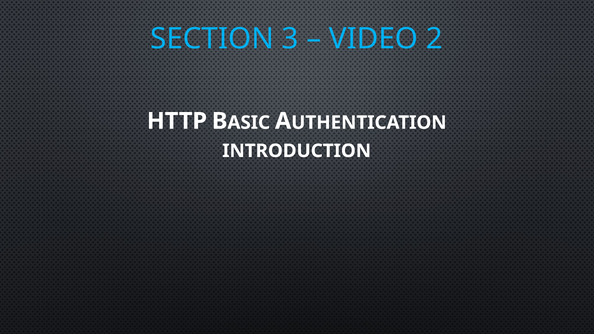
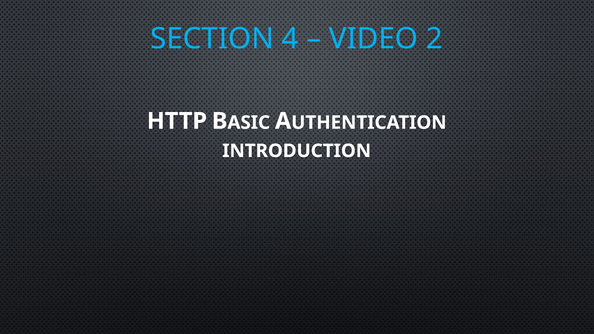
3: 3 -> 4 (290, 39)
